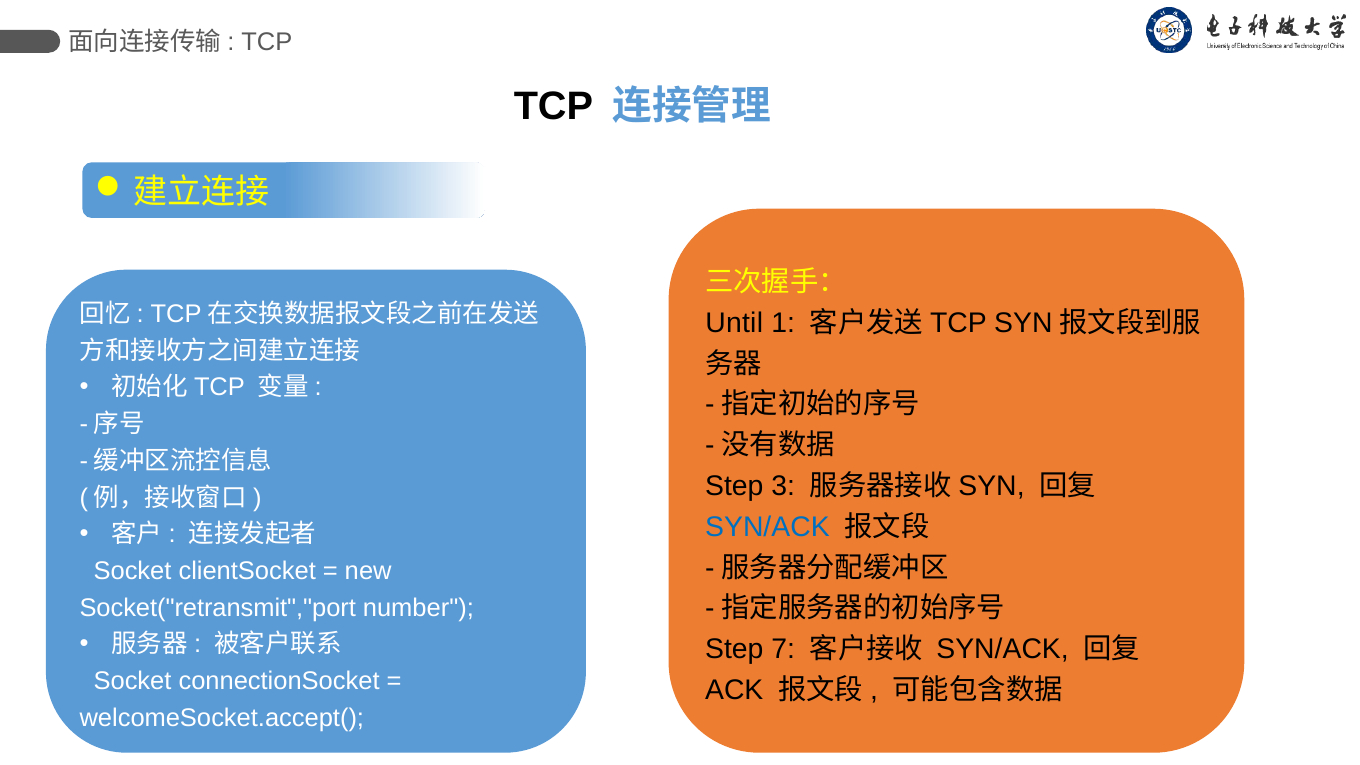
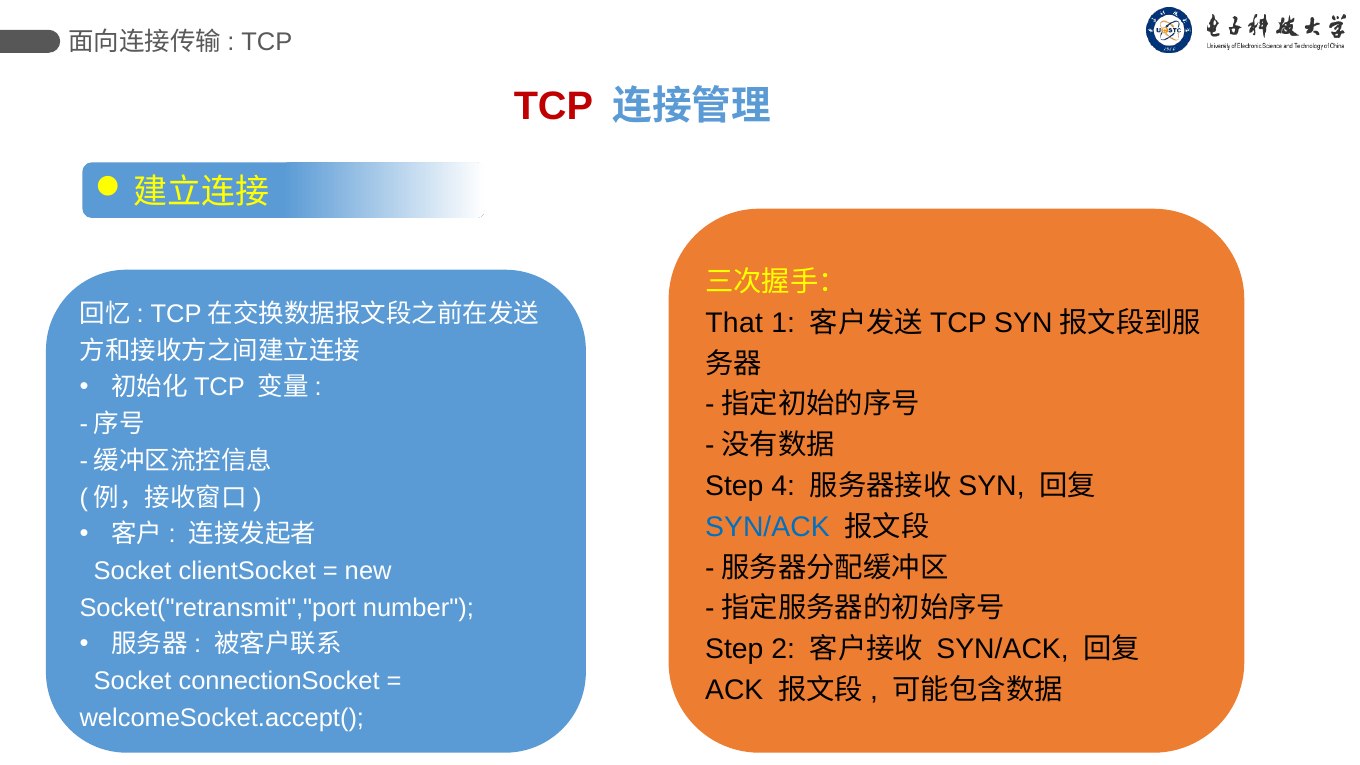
TCP colour: black -> red (553, 106)
Until: Until -> That (734, 323)
3: 3 -> 4 (783, 486)
7: 7 -> 2 (783, 649)
